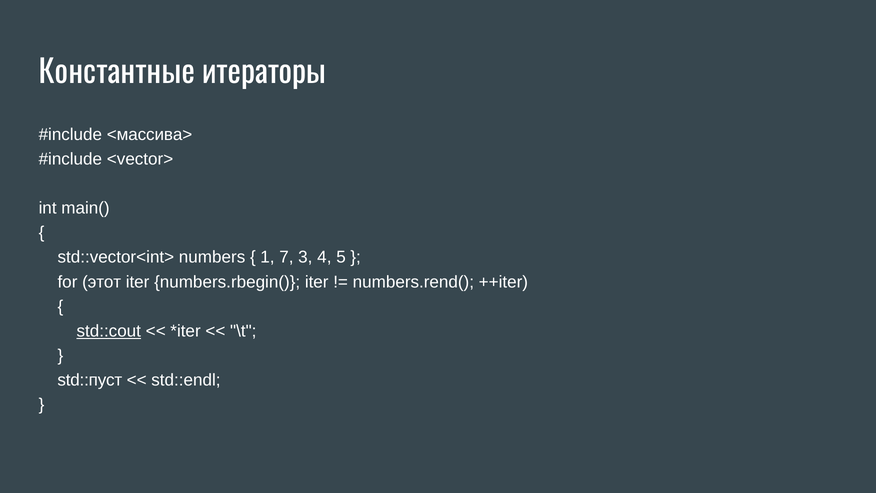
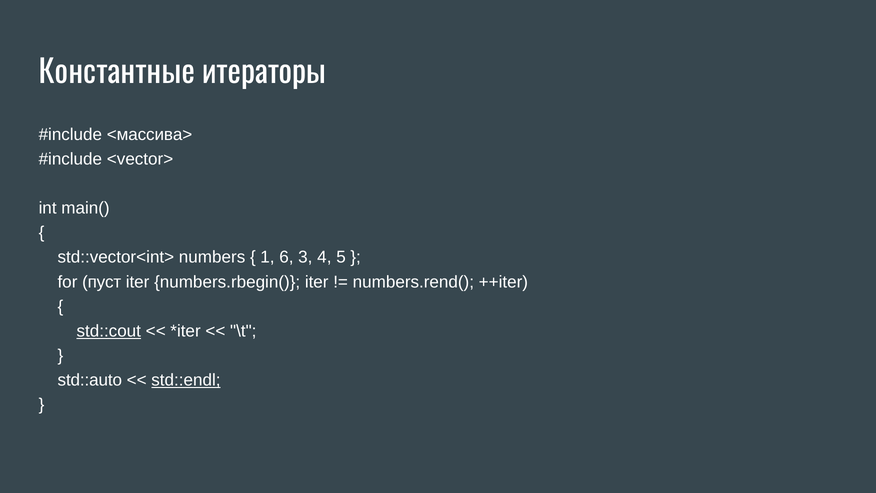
7: 7 -> 6 (286, 257)
этот: этот -> пуст (102, 282)
std::пуст: std::пуст -> std::auto (90, 380)
std::endl underline: none -> present (186, 380)
